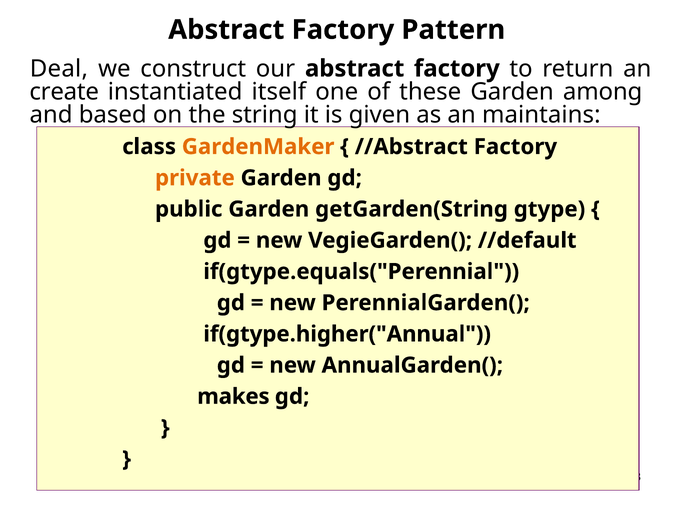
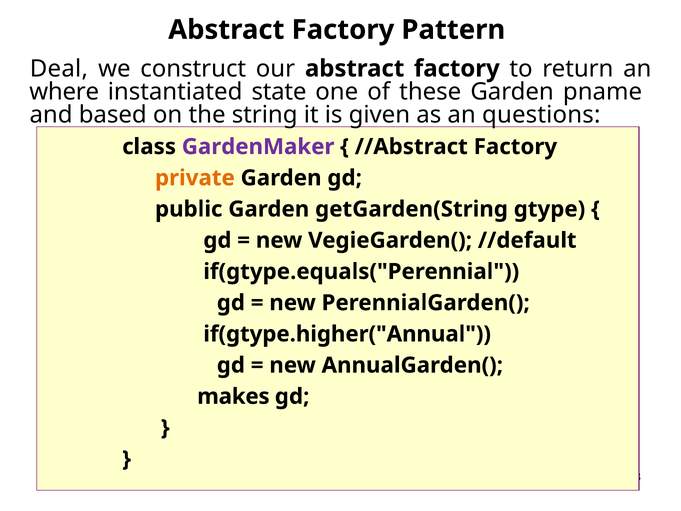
create: create -> where (64, 92)
itself: itself -> state (279, 92)
among: among -> pname (603, 92)
maintains: maintains -> questions (541, 115)
GardenMaker colour: orange -> purple (258, 147)
